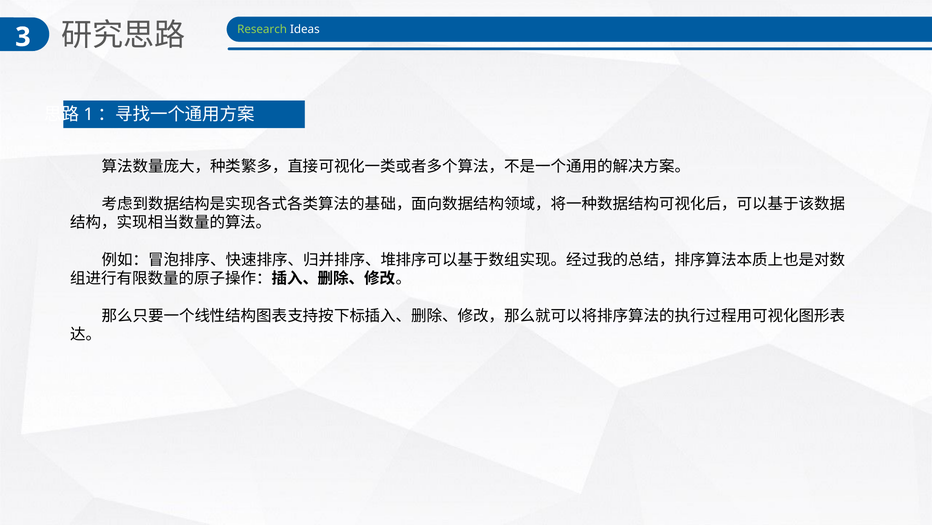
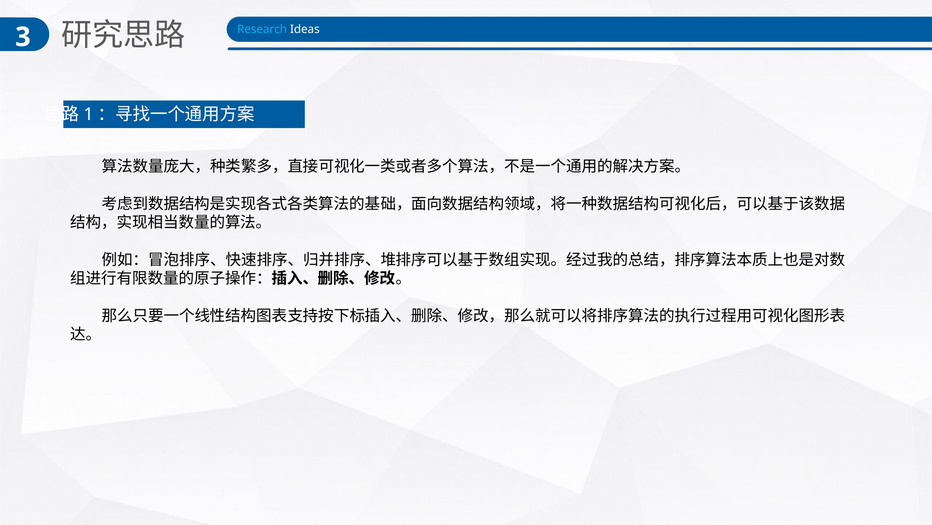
Research colour: light green -> light blue (262, 30)
